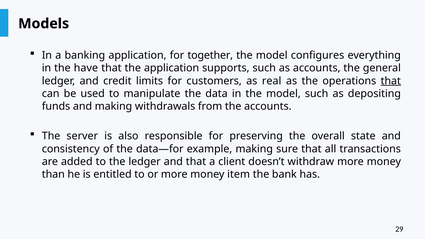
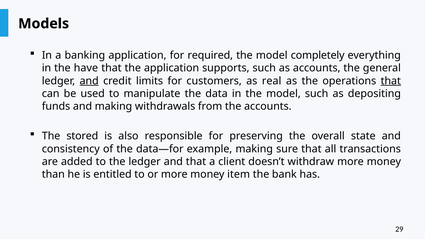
together: together -> required (210, 55)
configures: configures -> completely (318, 55)
and underline: none -> present (89, 81)
server: server -> stored (82, 136)
